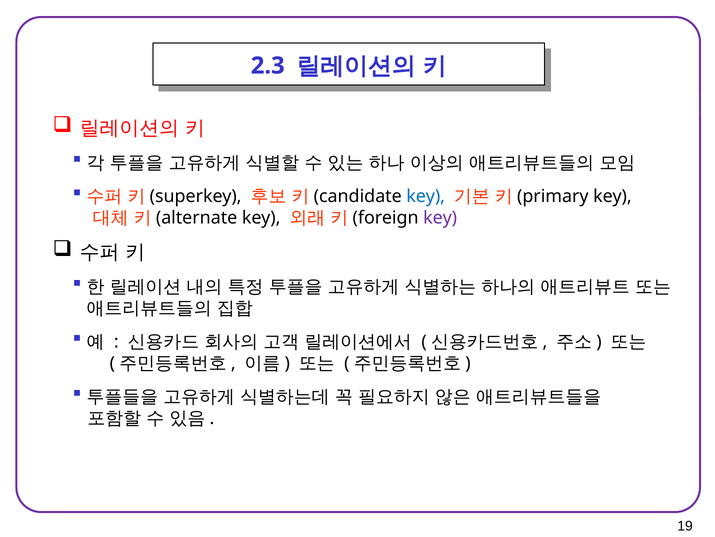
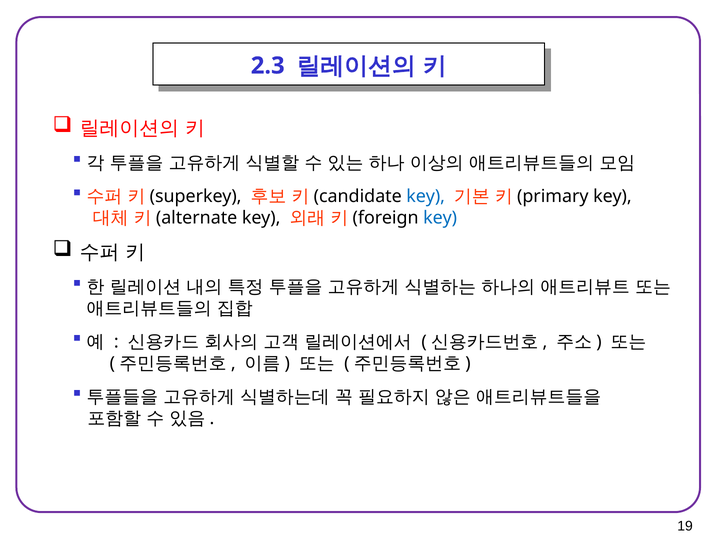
key colour: purple -> blue (440, 217)
